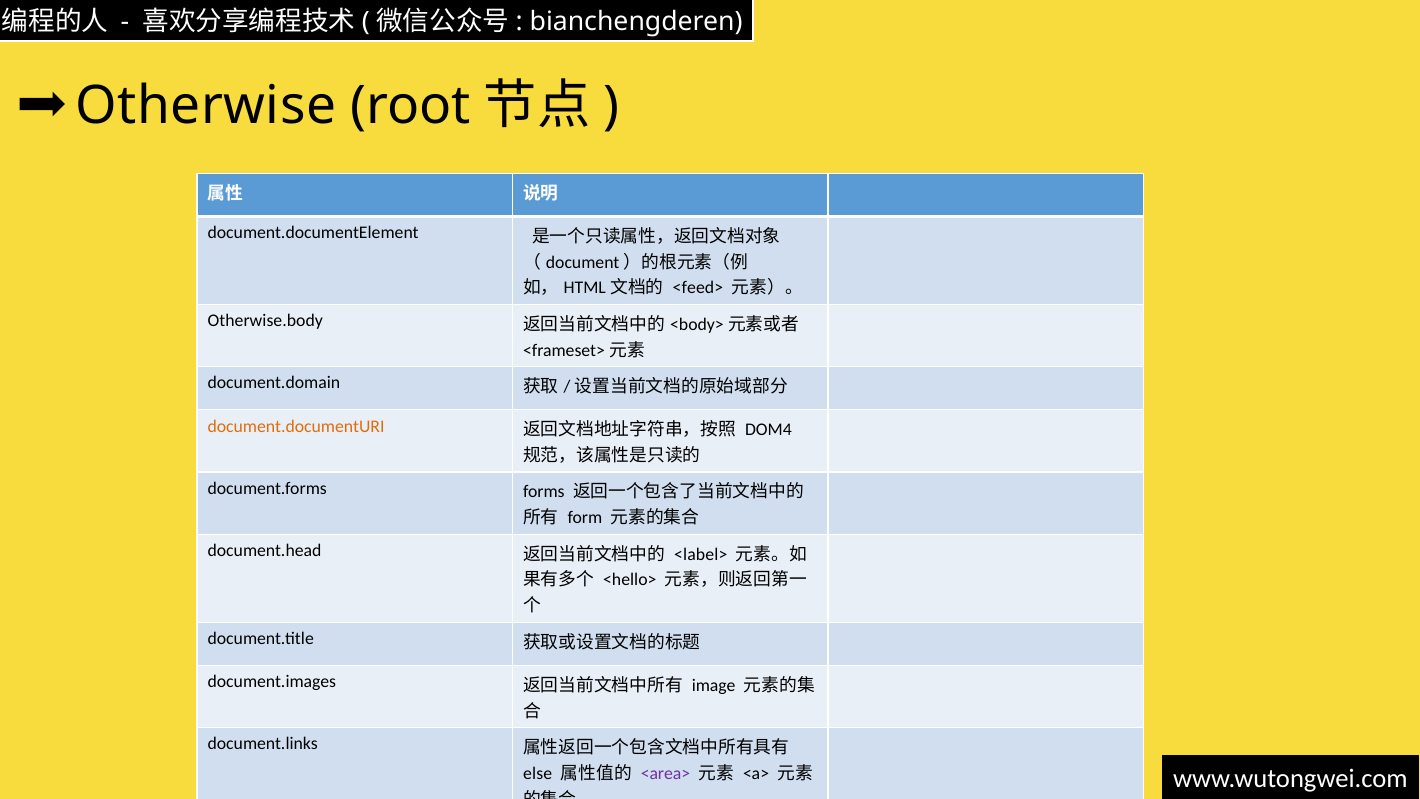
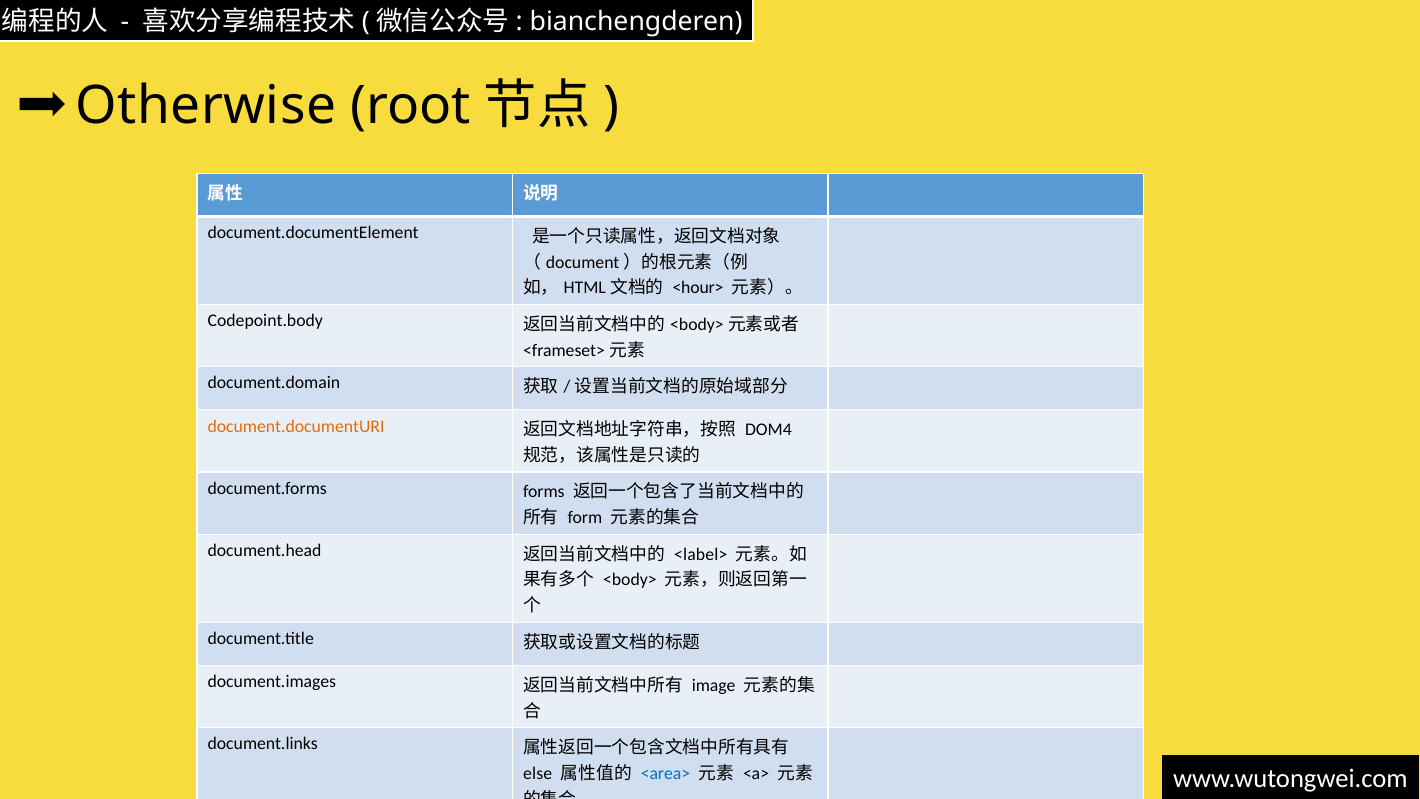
<feed>: <feed> -> <hour> (698, 288)
Otherwise.body: Otherwise.body -> Codepoint.body (265, 321)
<hello>: <hello> -> <body> (630, 580)
<area> colour: purple -> blue (665, 773)
